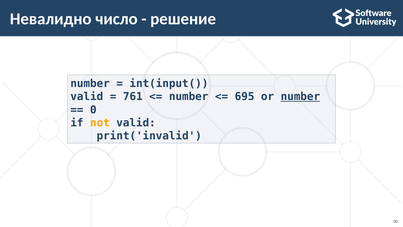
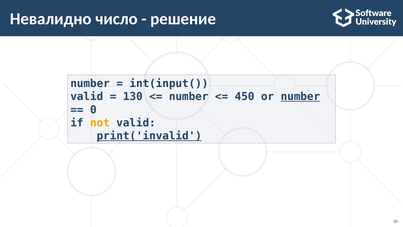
761: 761 -> 130 (133, 97)
695: 695 -> 450 (245, 97)
print('invalid underline: none -> present (149, 136)
